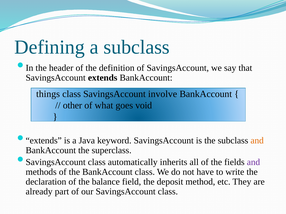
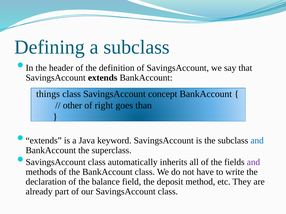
involve: involve -> concept (163, 94)
what: what -> right (104, 106)
void: void -> than (144, 106)
and colour: orange -> blue (257, 141)
